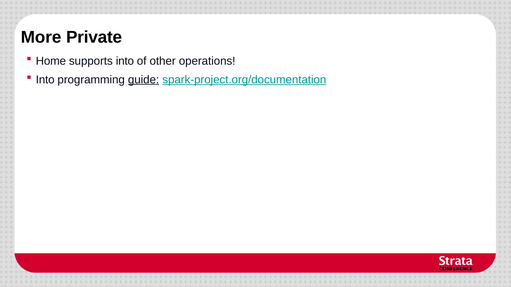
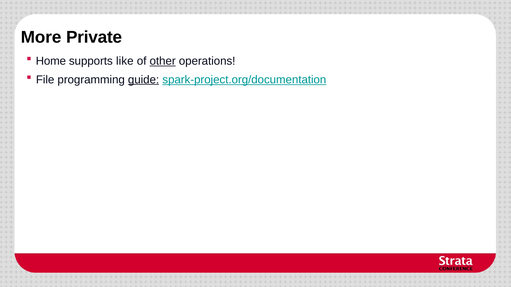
supports into: into -> like (125, 61)
other underline: none -> present (163, 61)
Into: Into -> File (45, 80)
